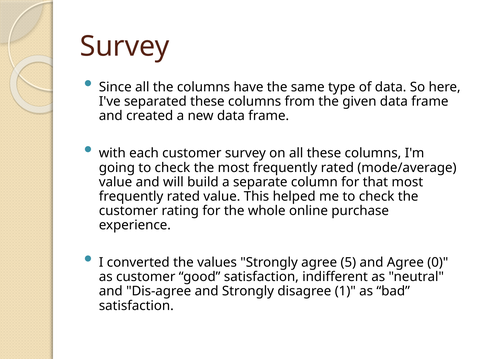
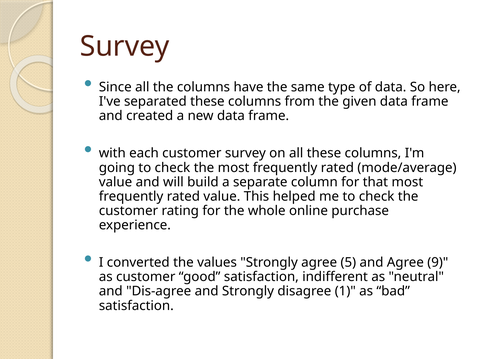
0: 0 -> 9 (438, 262)
